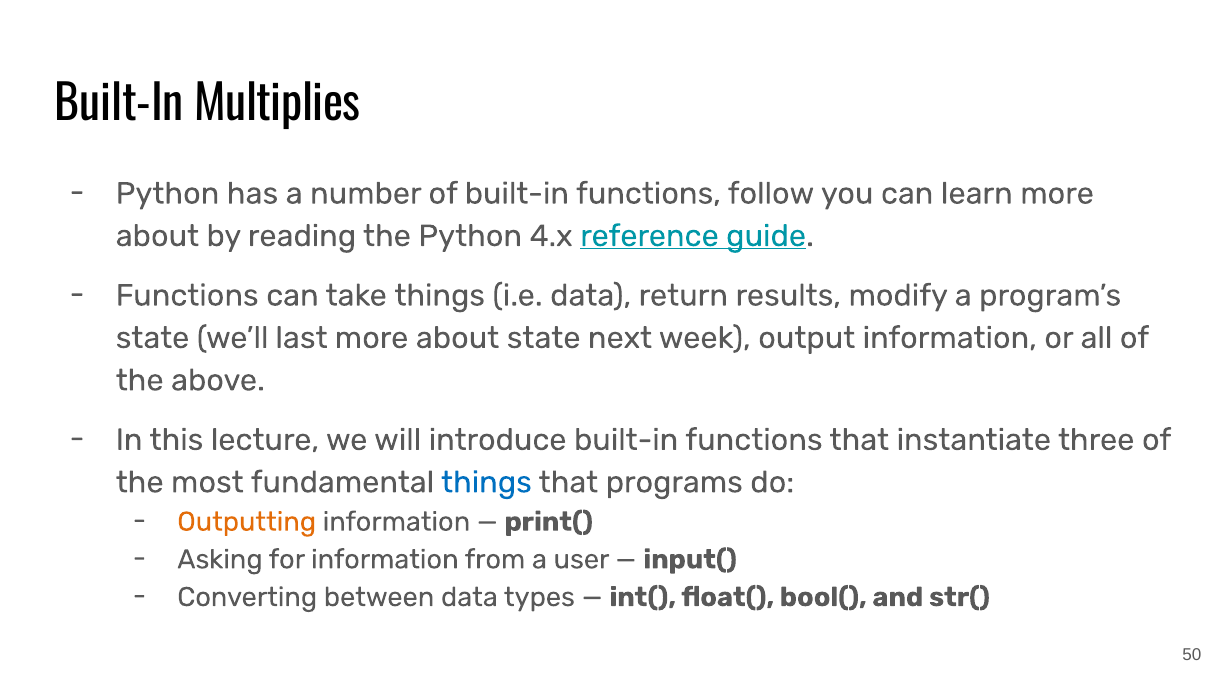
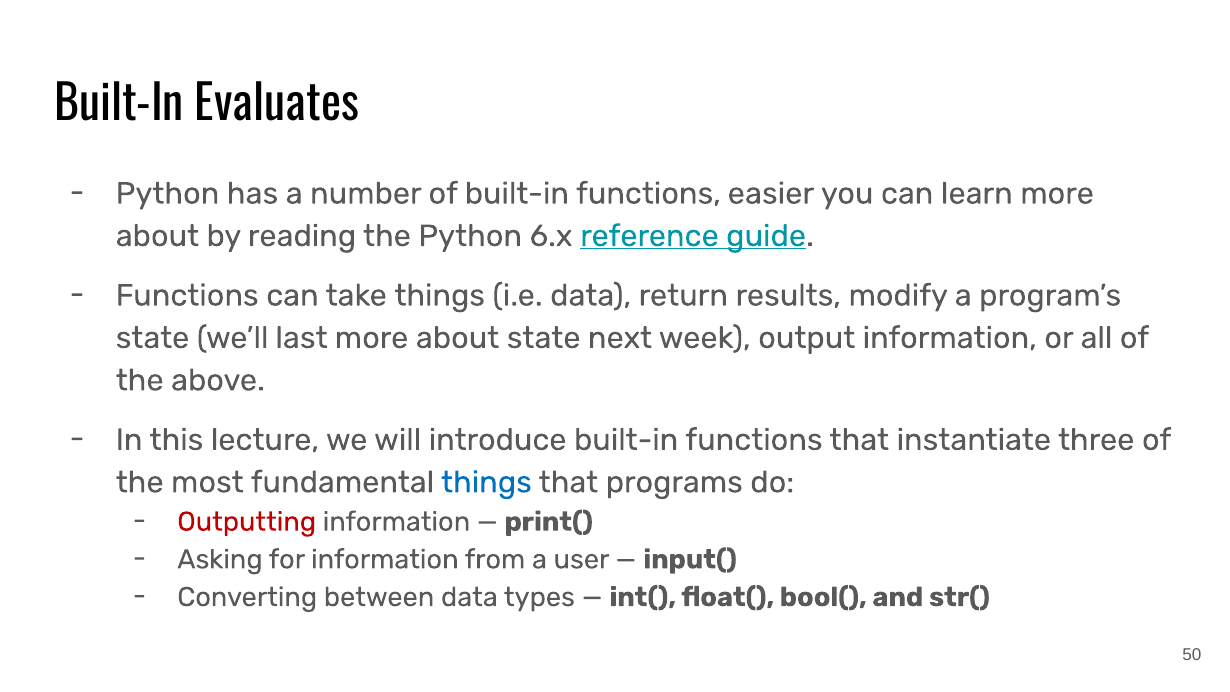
Multiplies: Multiplies -> Evaluates (277, 104)
follow: follow -> easier (771, 193)
4.x: 4.x -> 6.x (551, 236)
Outputting colour: orange -> red (247, 522)
